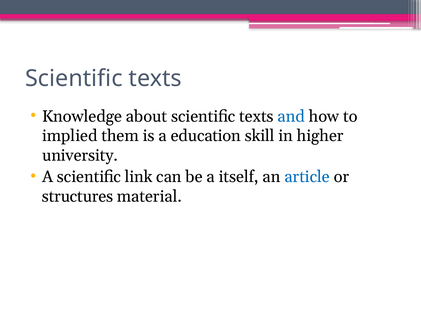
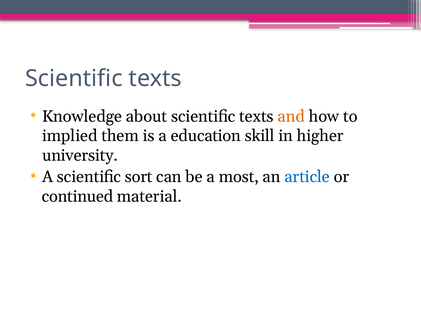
and colour: blue -> orange (291, 117)
link: link -> sort (139, 177)
itself: itself -> most (239, 177)
structures: structures -> continued (78, 197)
